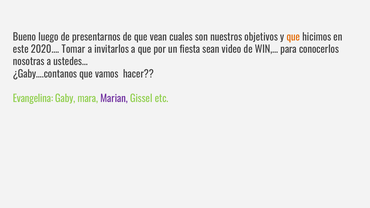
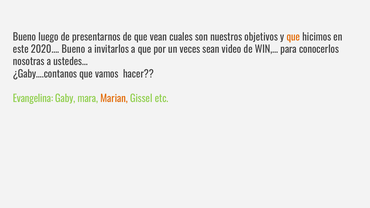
2020… Tomar: Tomar -> Bueno (73, 50)
fiesta: fiesta -> veces (190, 50)
Marian colour: purple -> orange (114, 99)
